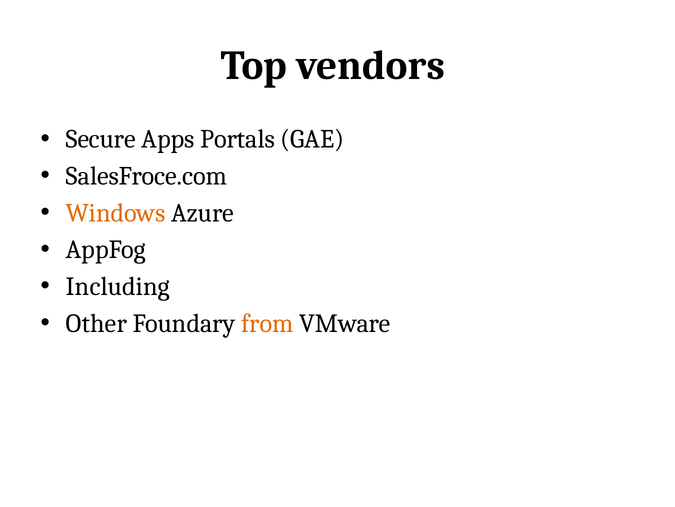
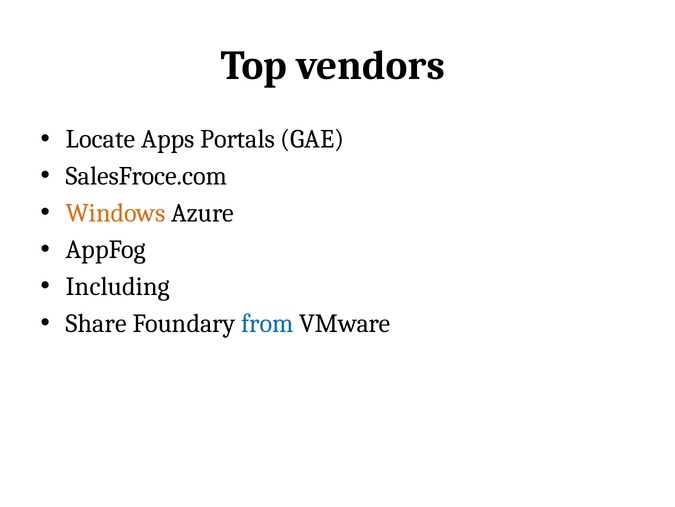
Secure: Secure -> Locate (101, 139)
Other: Other -> Share (96, 323)
from colour: orange -> blue (267, 323)
